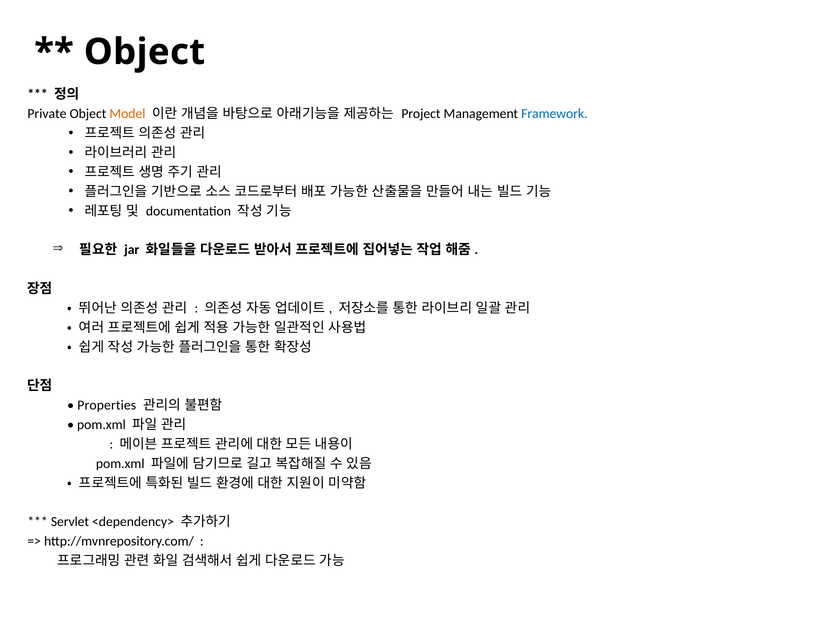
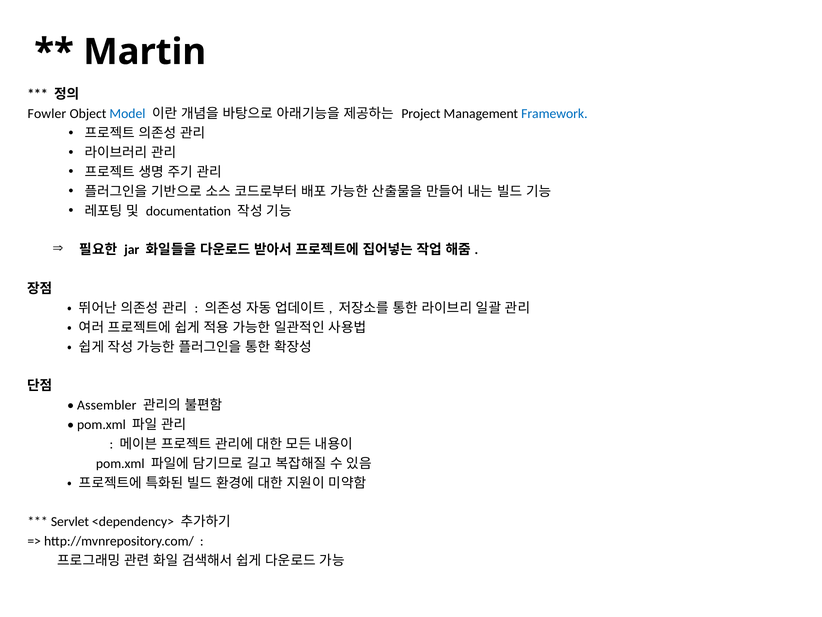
Object: Object -> Martin (145, 52)
Private: Private -> Fowler (47, 114)
Model colour: orange -> blue (127, 114)
Properties: Properties -> Assembler (107, 405)
